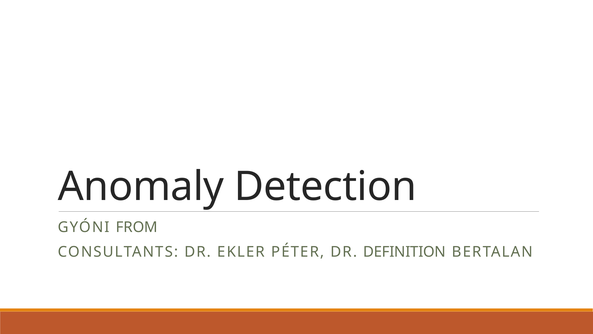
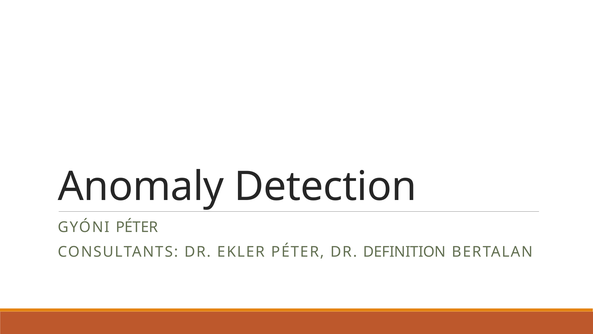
GYÓNI FROM: FROM -> PÉTER (137, 227)
